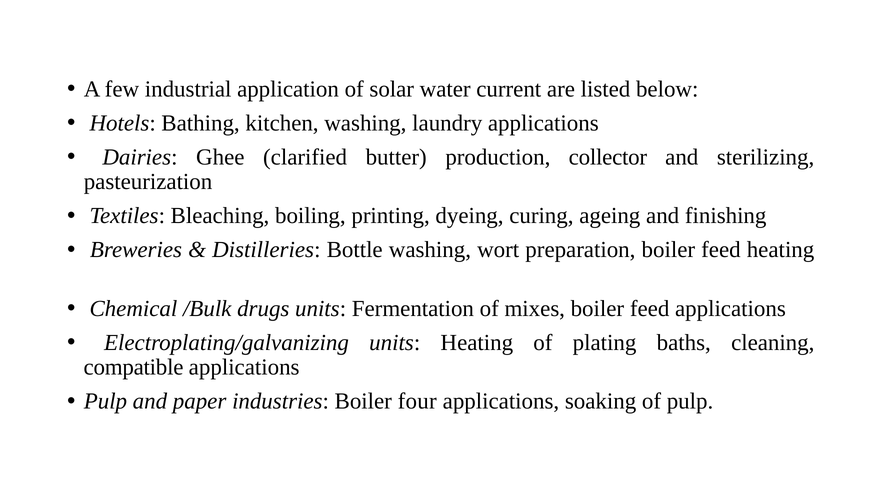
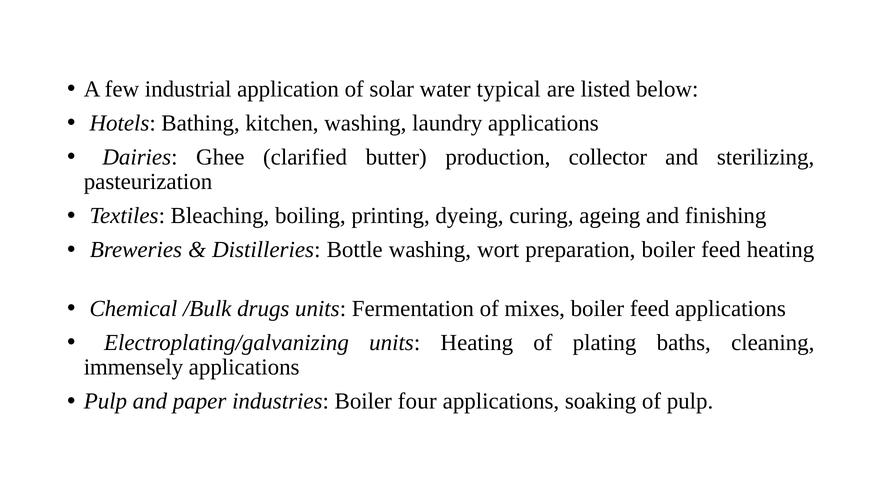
current: current -> typical (509, 89)
compatible: compatible -> immensely (133, 367)
